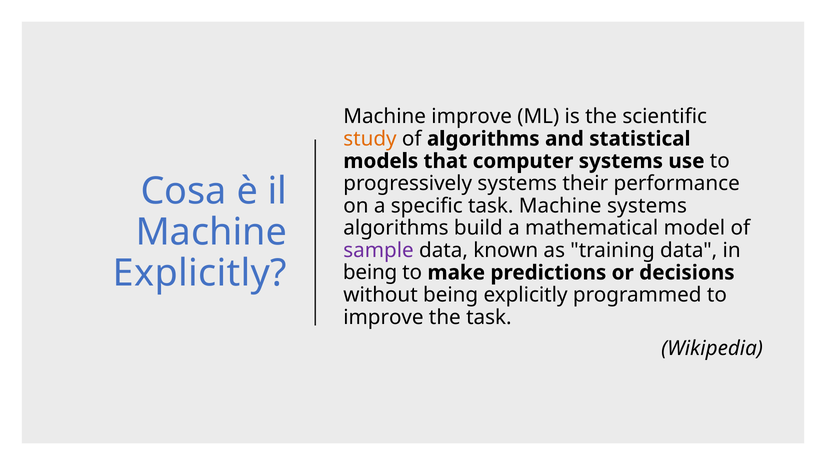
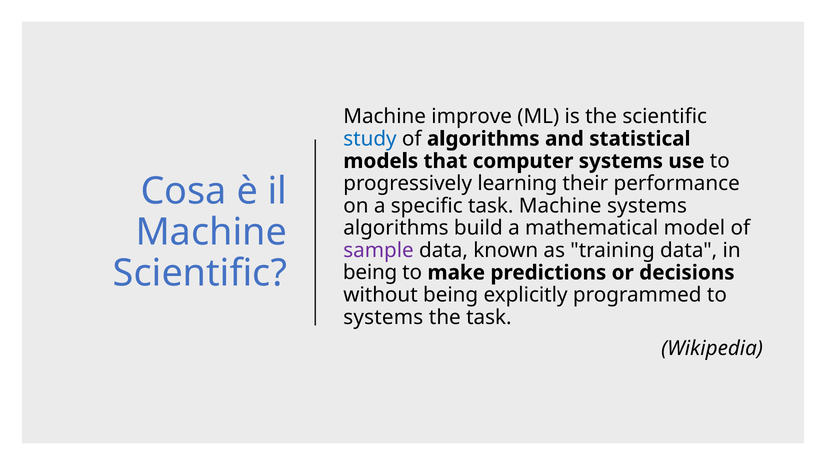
study colour: orange -> blue (370, 139)
progressively systems: systems -> learning (517, 183)
Explicitly: Explicitly -> Scientific (200, 273)
improve: improve -> systems (383, 317)
